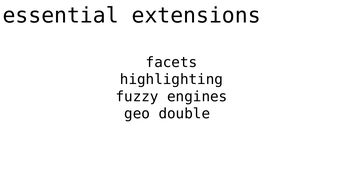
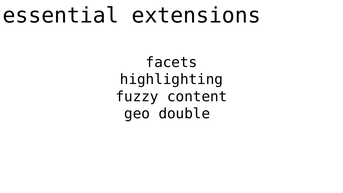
engines: engines -> content (197, 97)
